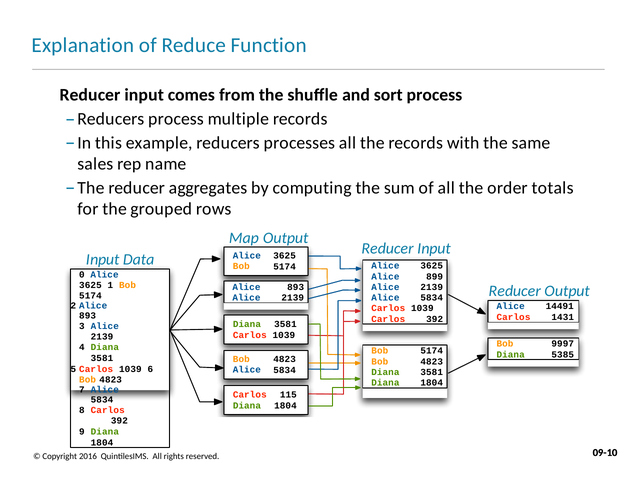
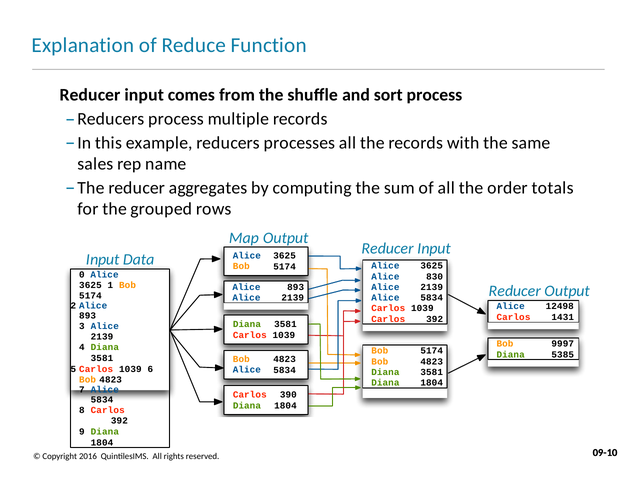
899: 899 -> 830 (435, 277)
14491: 14491 -> 12498 (560, 306)
115: 115 -> 390 (288, 395)
